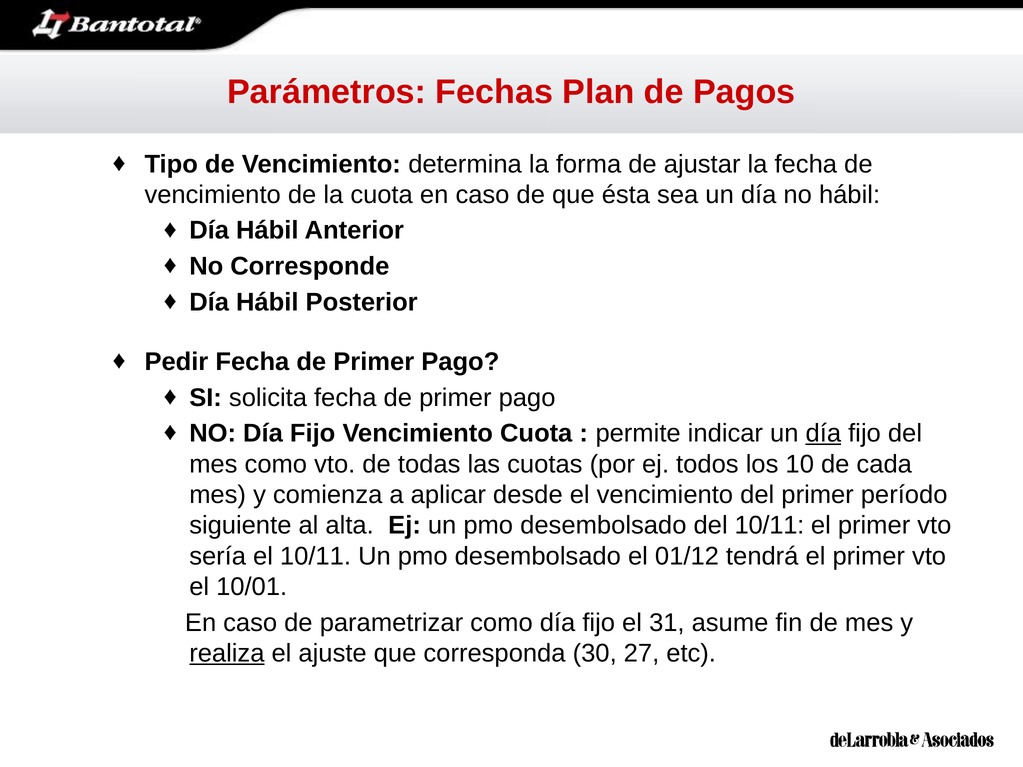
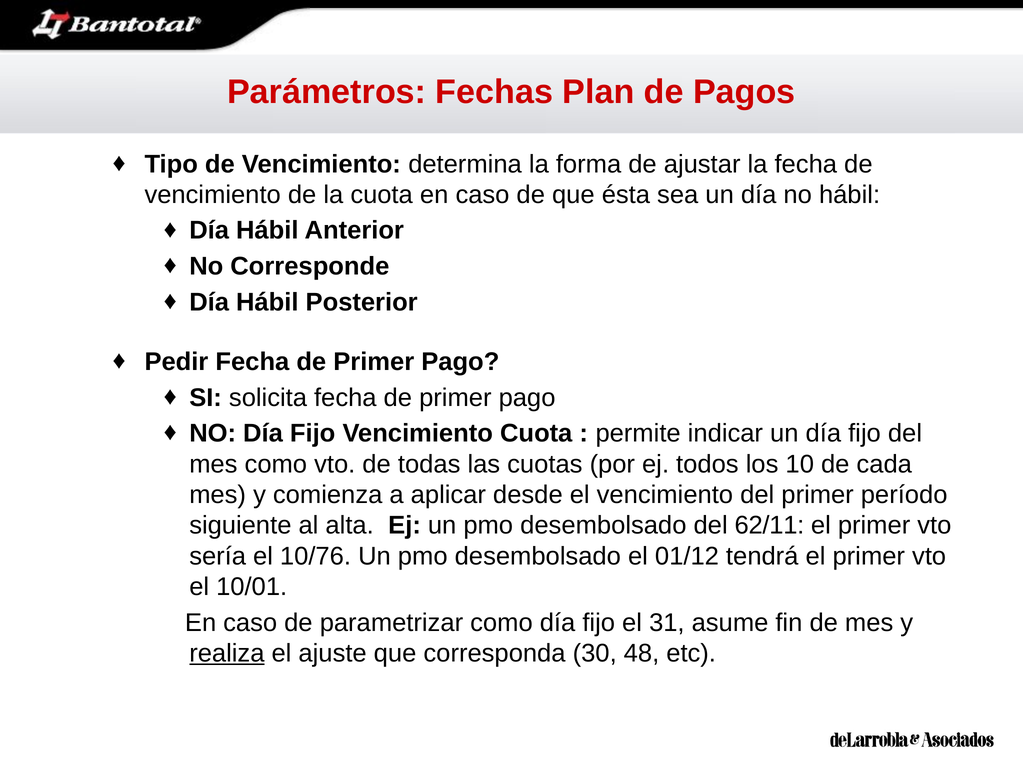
día underline: present -> none (823, 434)
del 10/11: 10/11 -> 62/11 (769, 526)
el 10/11: 10/11 -> 10/76 (315, 556)
27: 27 -> 48 (641, 653)
